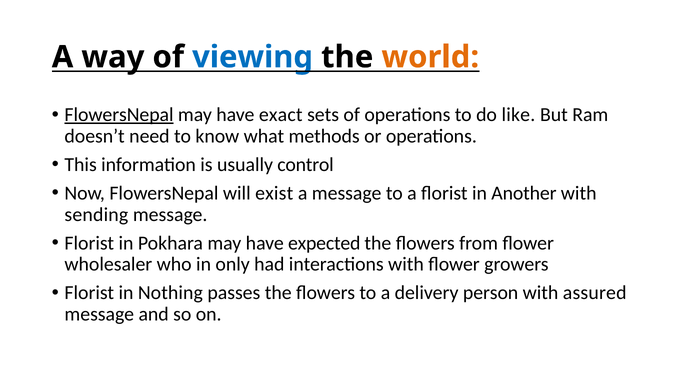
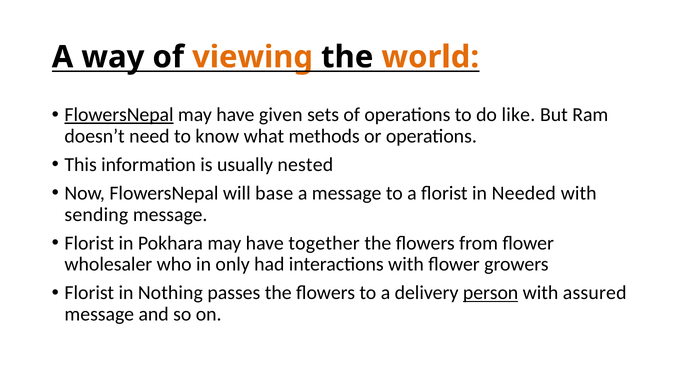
viewing colour: blue -> orange (253, 57)
exact: exact -> given (281, 115)
control: control -> nested (305, 165)
exist: exist -> base (274, 193)
Another: Another -> Needed (524, 193)
expected: expected -> together (324, 243)
person underline: none -> present (491, 293)
